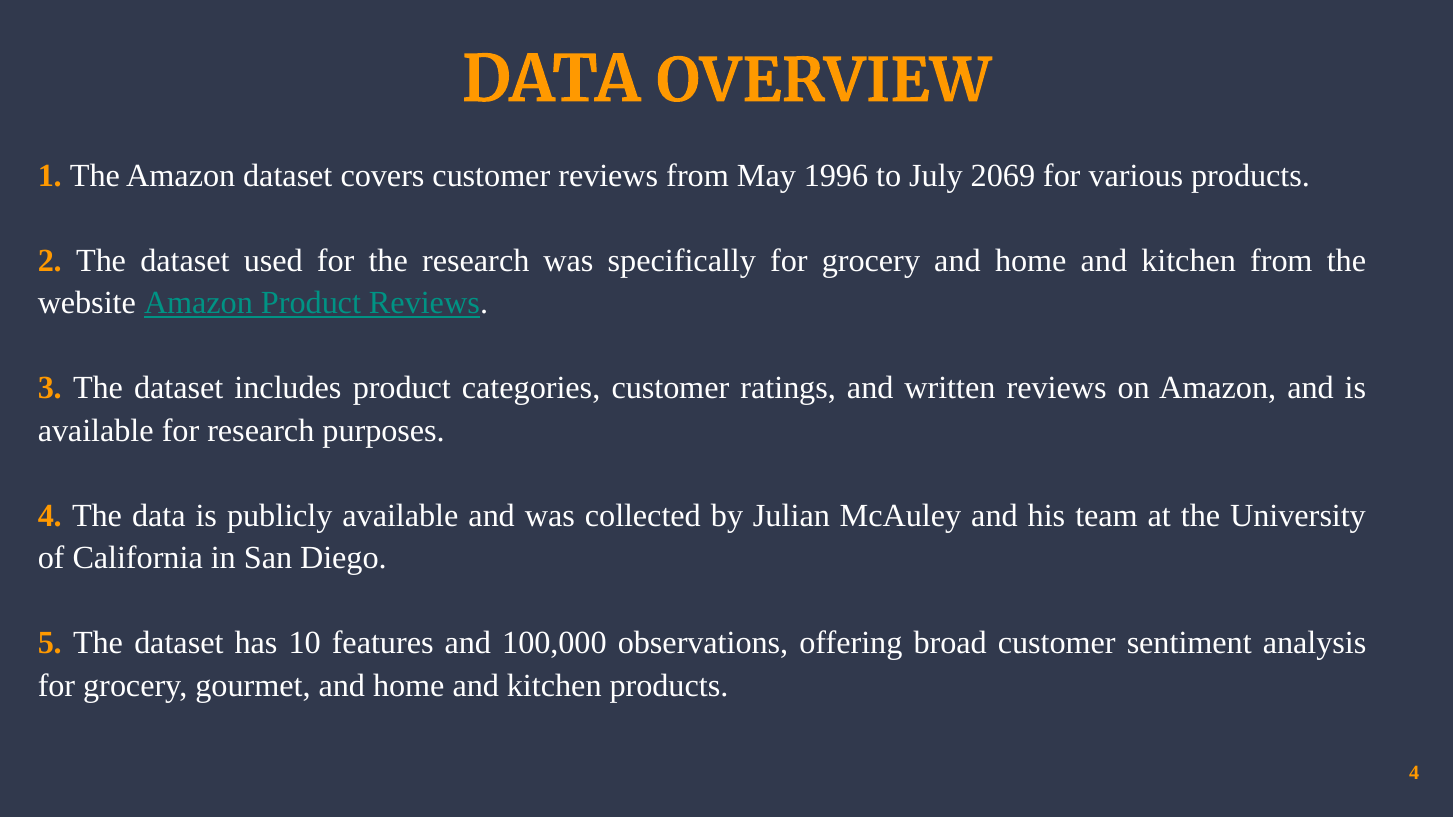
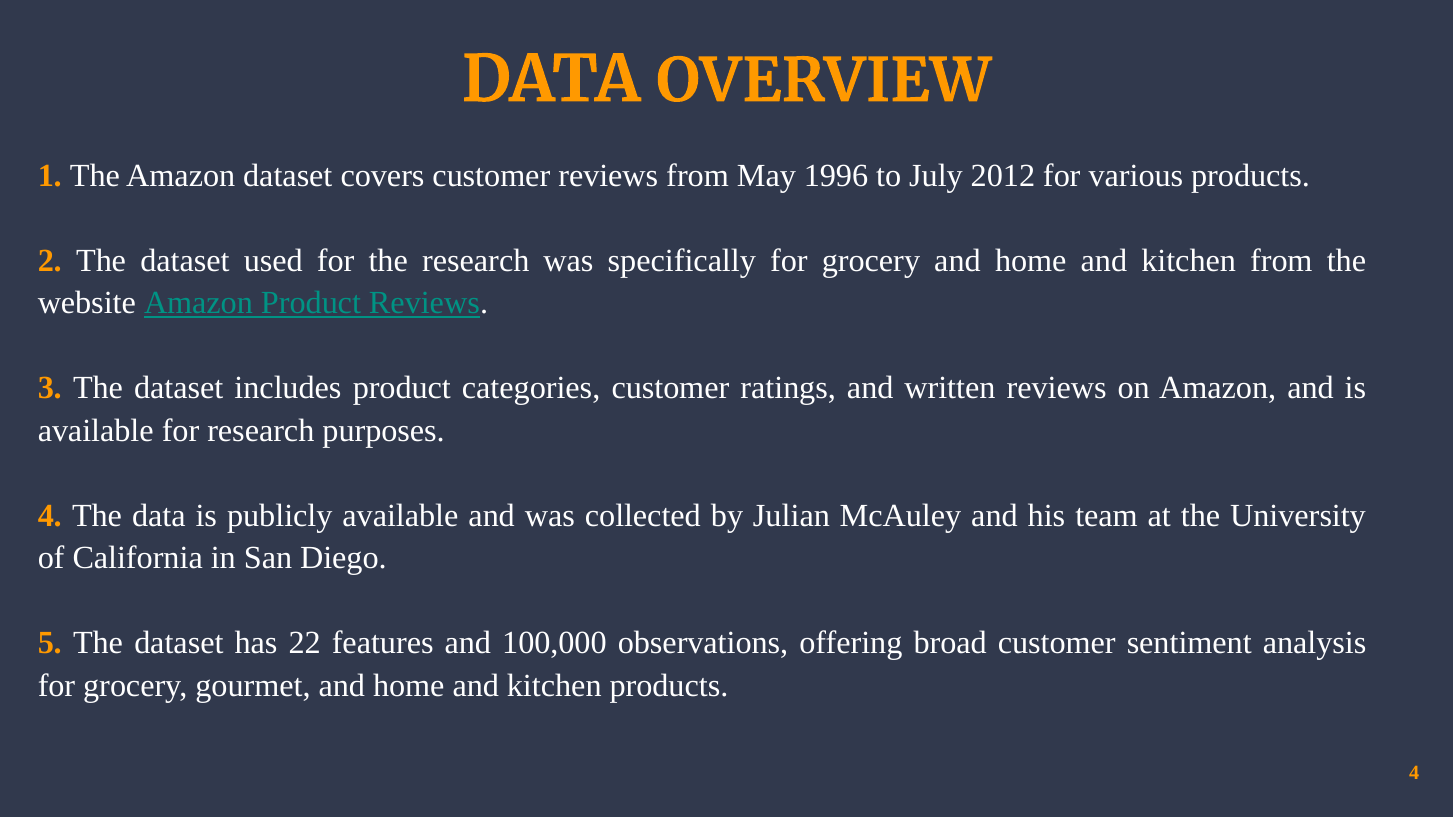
2069: 2069 -> 2012 (1003, 176)
10: 10 -> 22 (305, 643)
